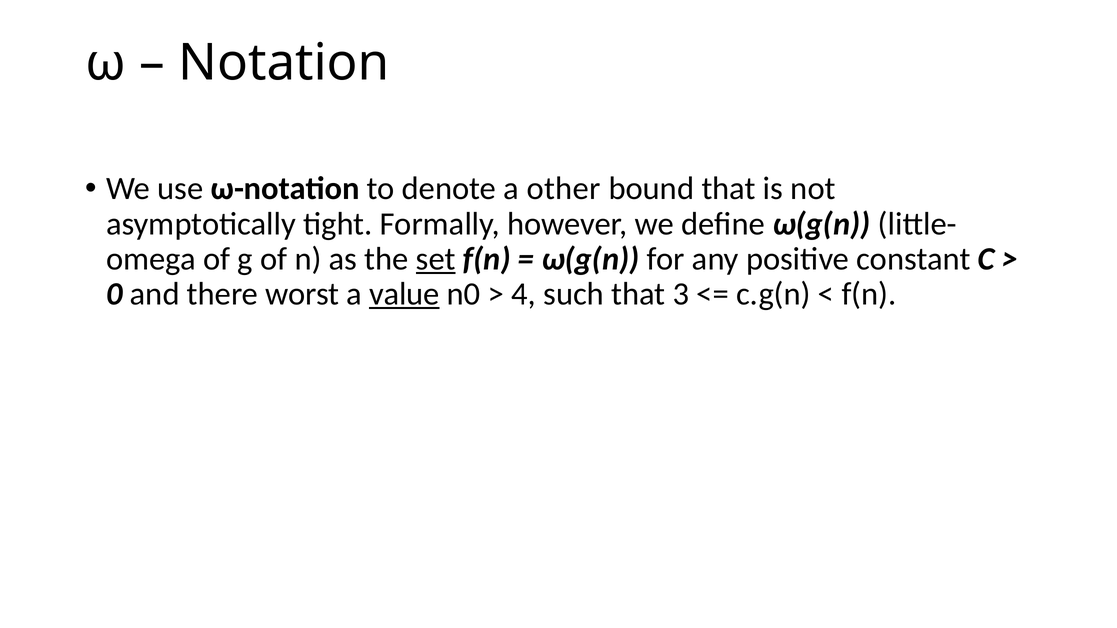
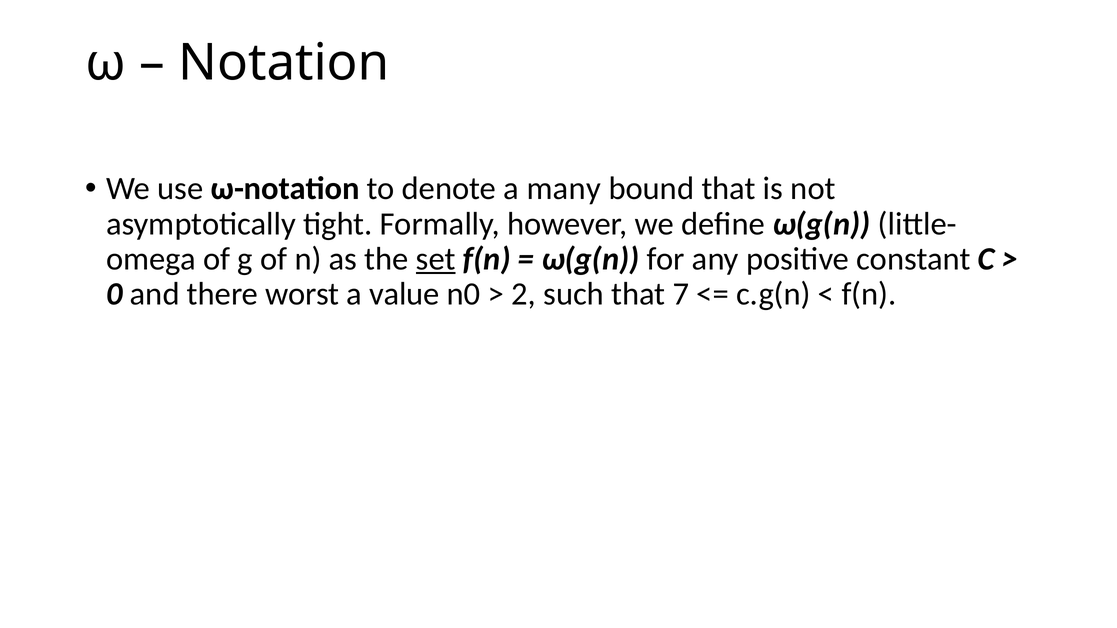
other: other -> many (564, 189)
value underline: present -> none (404, 294)
4: 4 -> 2 (524, 294)
3: 3 -> 7 (681, 294)
